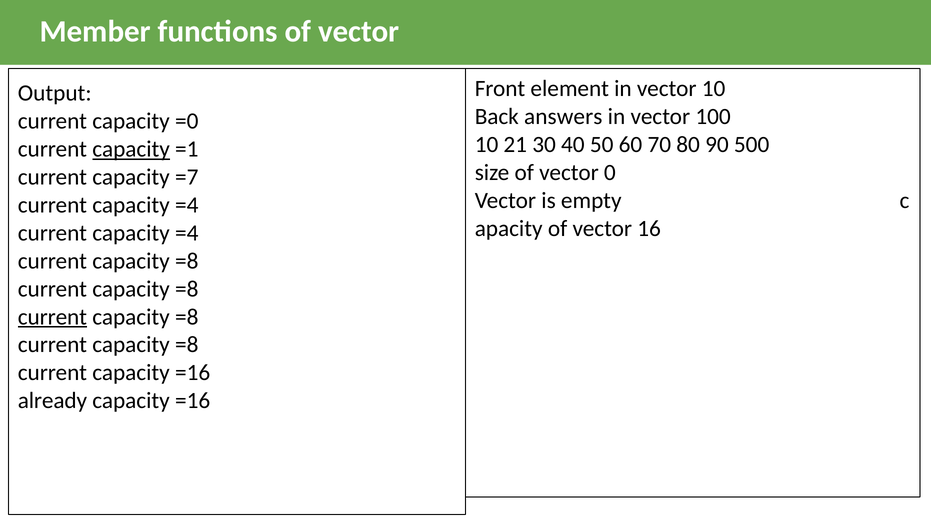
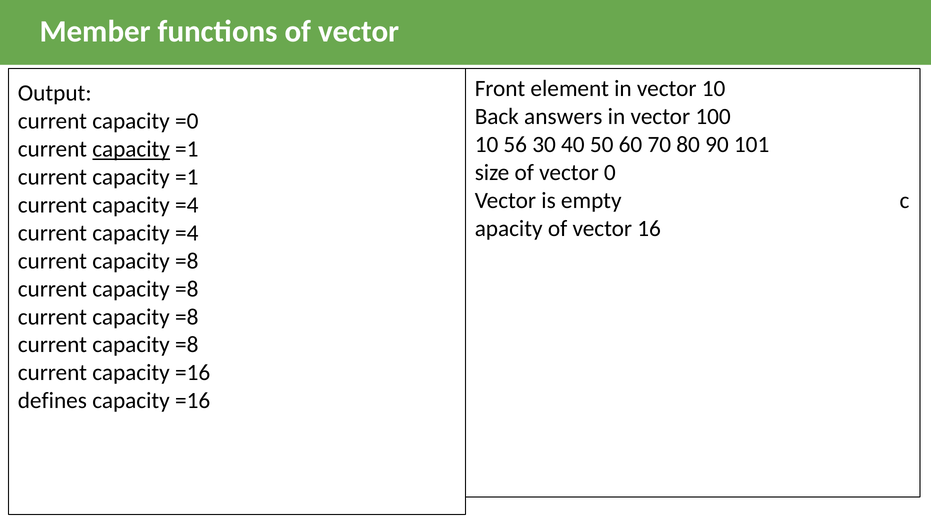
21: 21 -> 56 (515, 144)
500: 500 -> 101 (752, 144)
=7: =7 -> =1 (187, 177)
current underline: present -> none (52, 317)
already: already -> defines (52, 400)
